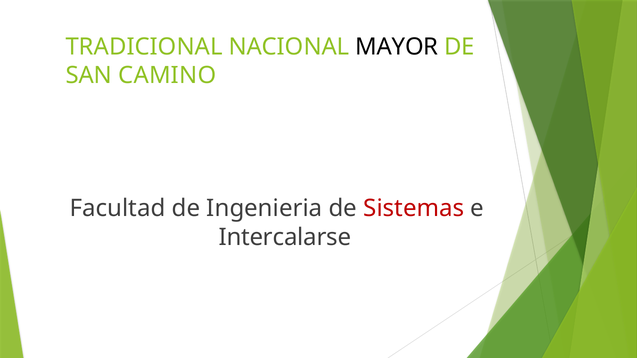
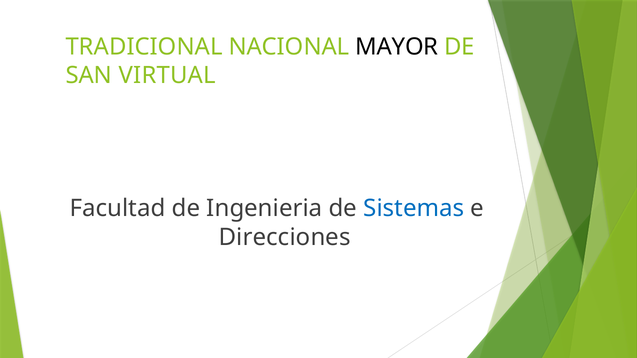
CAMINO: CAMINO -> VIRTUAL (167, 75)
Sistemas colour: red -> blue (414, 209)
Intercalarse: Intercalarse -> Direcciones (285, 238)
